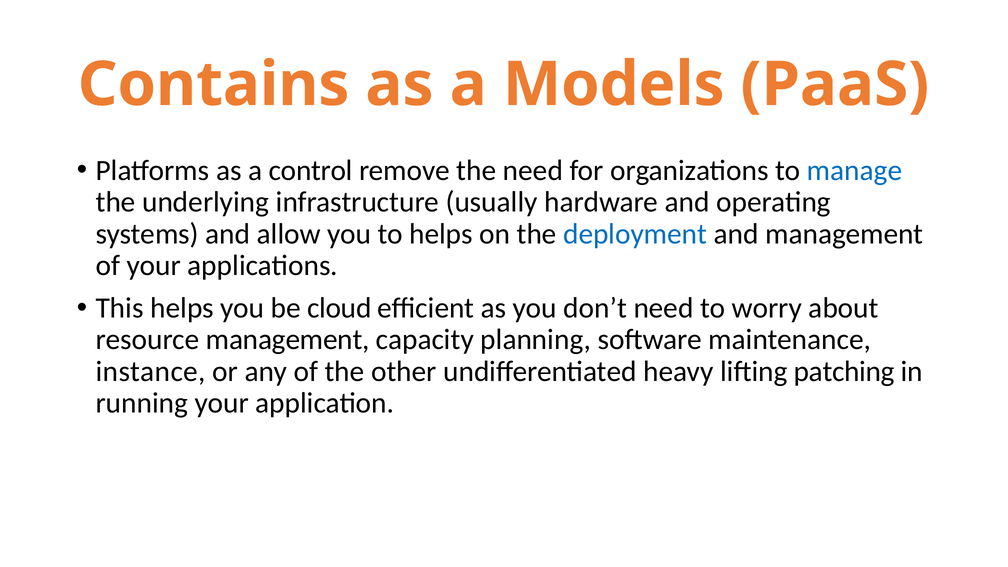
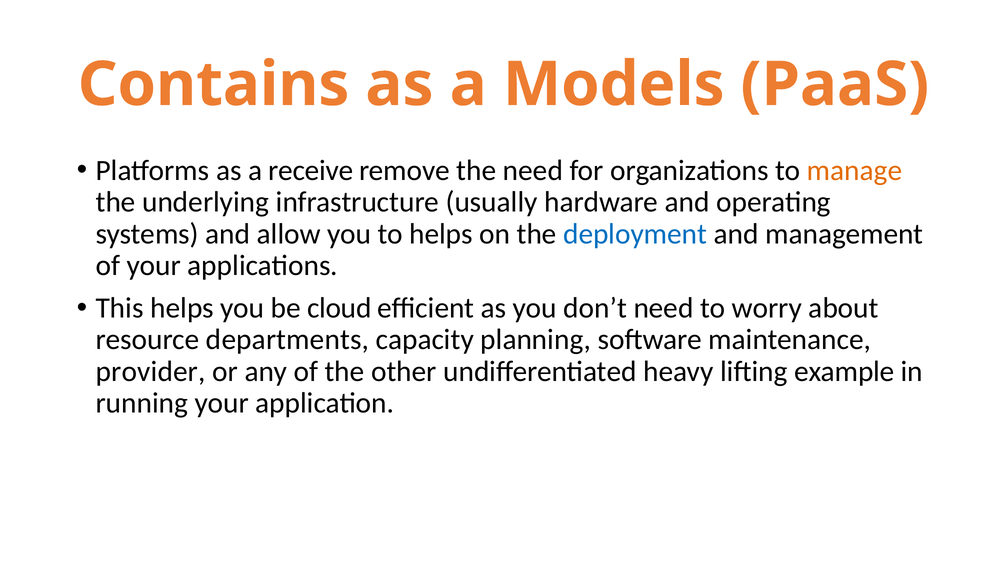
control: control -> receive (311, 170)
manage colour: blue -> orange (855, 170)
resource management: management -> departments (288, 340)
instance: instance -> provider (151, 371)
patching: patching -> example (844, 371)
